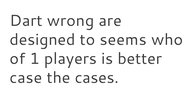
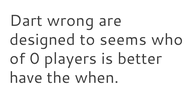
1: 1 -> 0 (35, 59)
case: case -> have (26, 78)
cases: cases -> when (97, 78)
